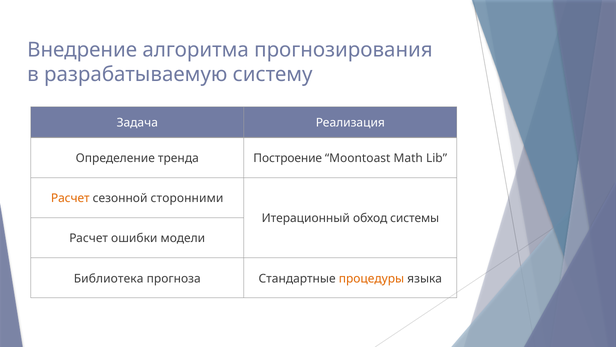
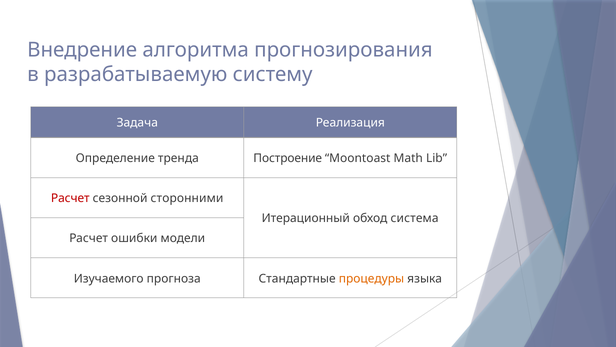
Расчет colour: orange -> red (70, 198)
системы: системы -> система (415, 218)
Библиотека: Библиотека -> Изучаемого (109, 278)
